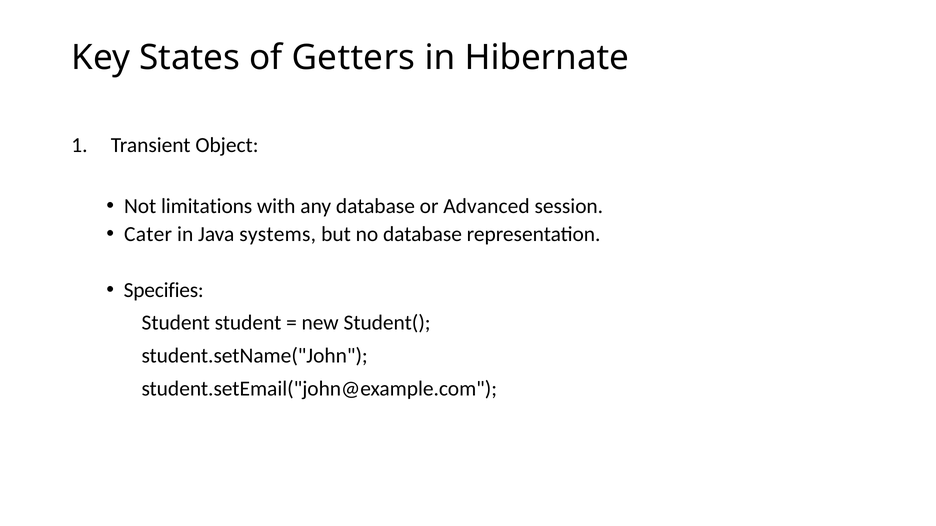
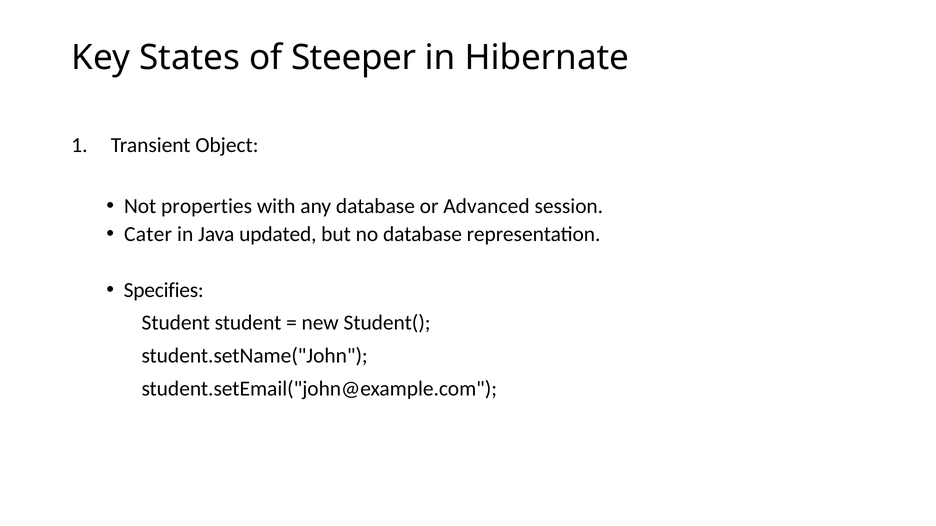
Getters: Getters -> Steeper (354, 58)
limitations: limitations -> properties (207, 206)
systems: systems -> updated (278, 234)
